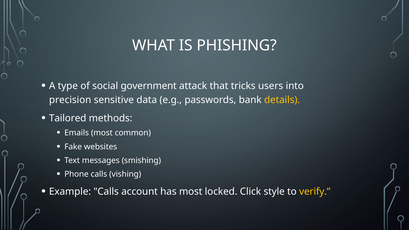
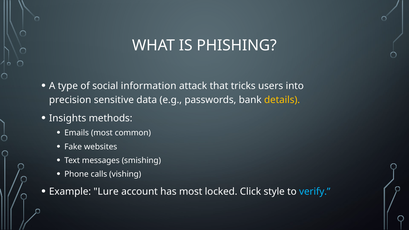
government: government -> information (149, 86)
Tailored: Tailored -> Insights (68, 118)
Example Calls: Calls -> Lure (106, 192)
verify colour: yellow -> light blue (315, 192)
